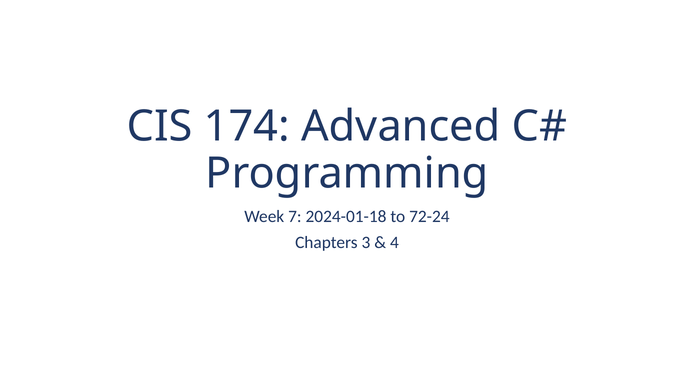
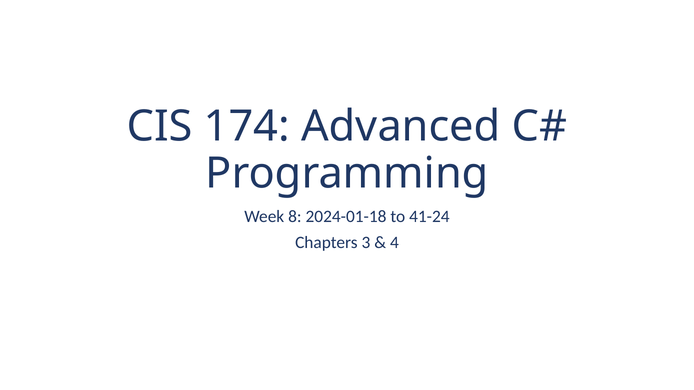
7: 7 -> 8 (295, 217)
72-24: 72-24 -> 41-24 (429, 217)
